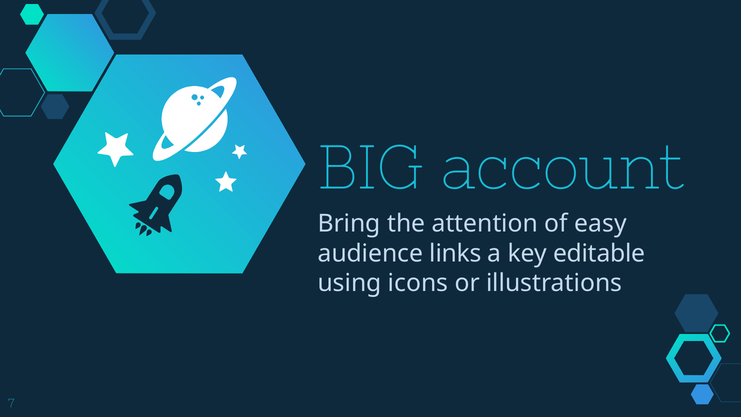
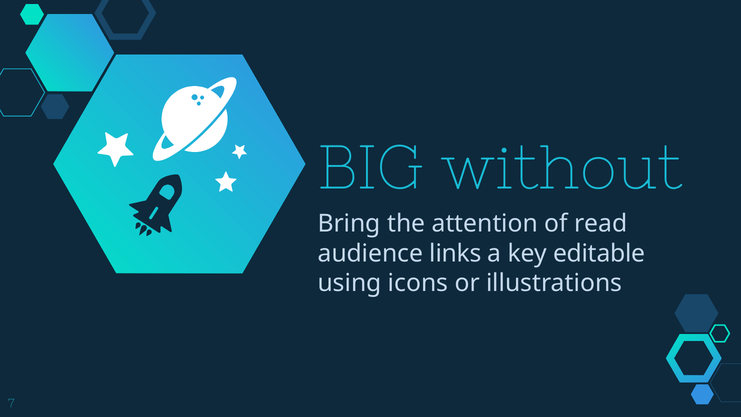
account: account -> without (562, 168)
easy: easy -> read (601, 224)
